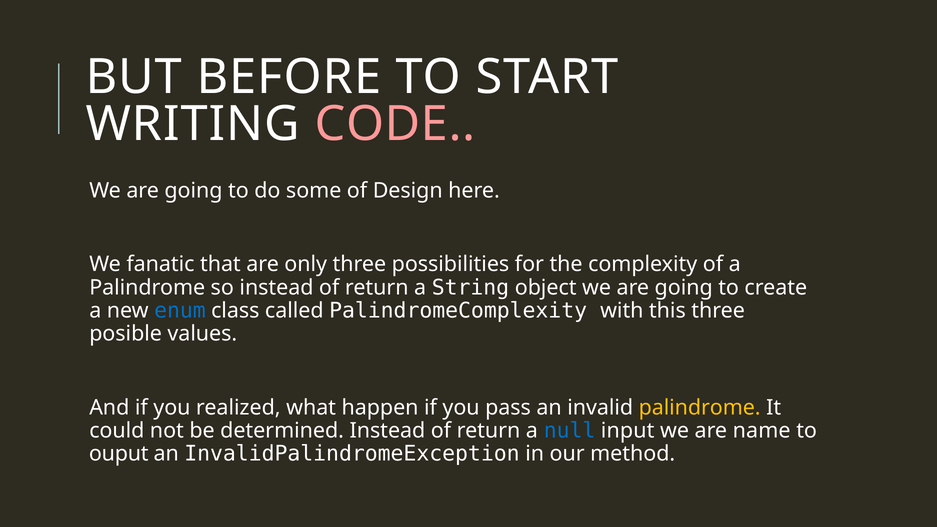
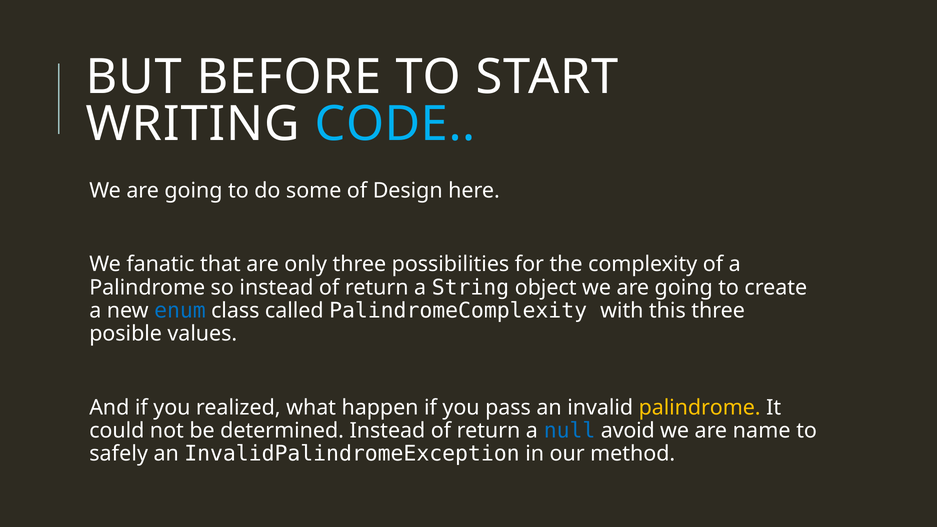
CODE colour: pink -> light blue (395, 124)
input: input -> avoid (628, 431)
ouput: ouput -> safely (119, 454)
